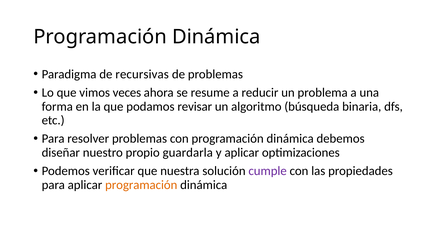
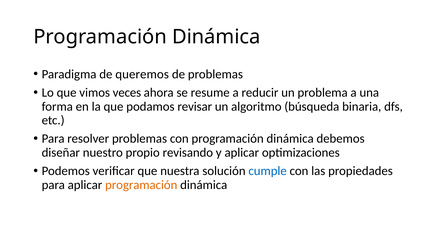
recursivas: recursivas -> queremos (142, 74)
guardarla: guardarla -> revisando (188, 153)
cumple colour: purple -> blue (268, 171)
